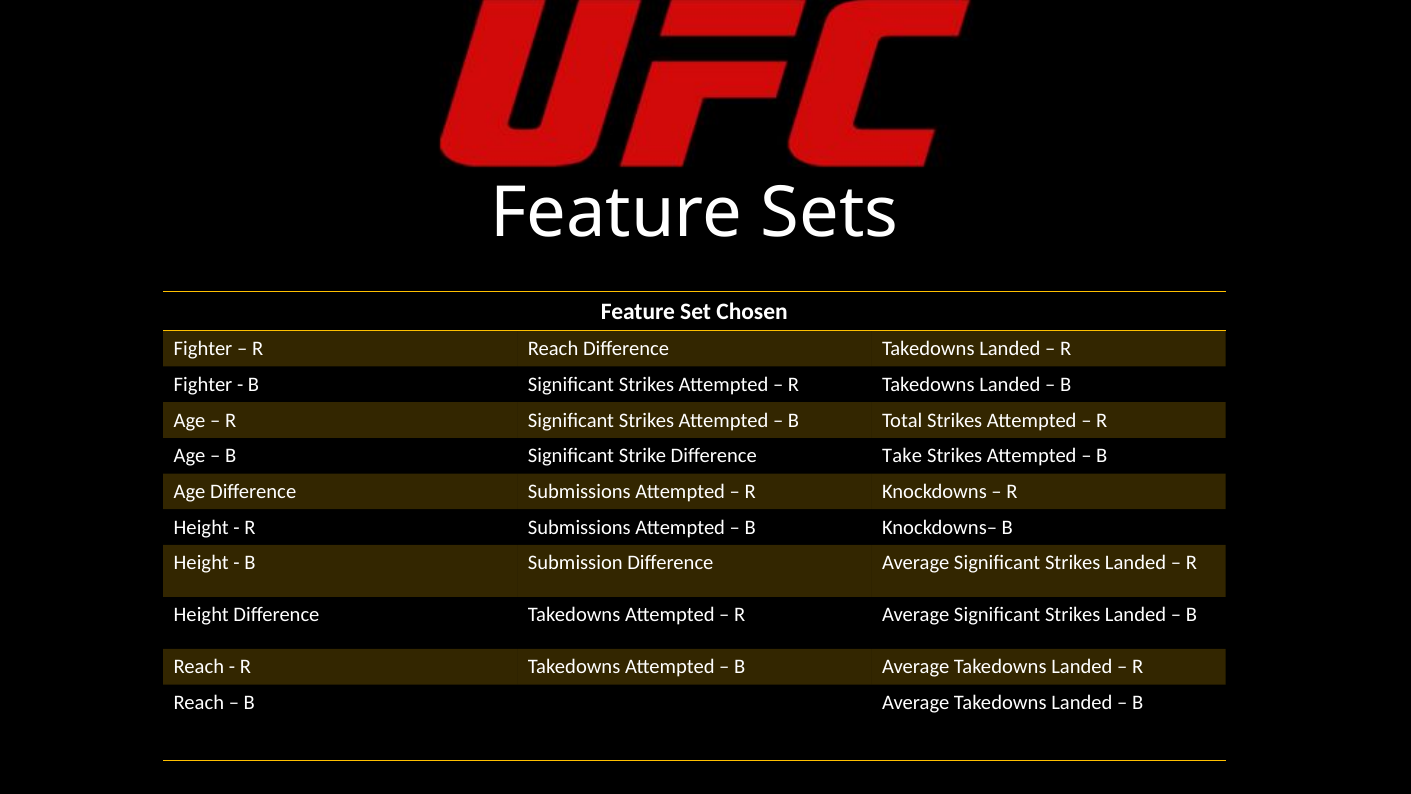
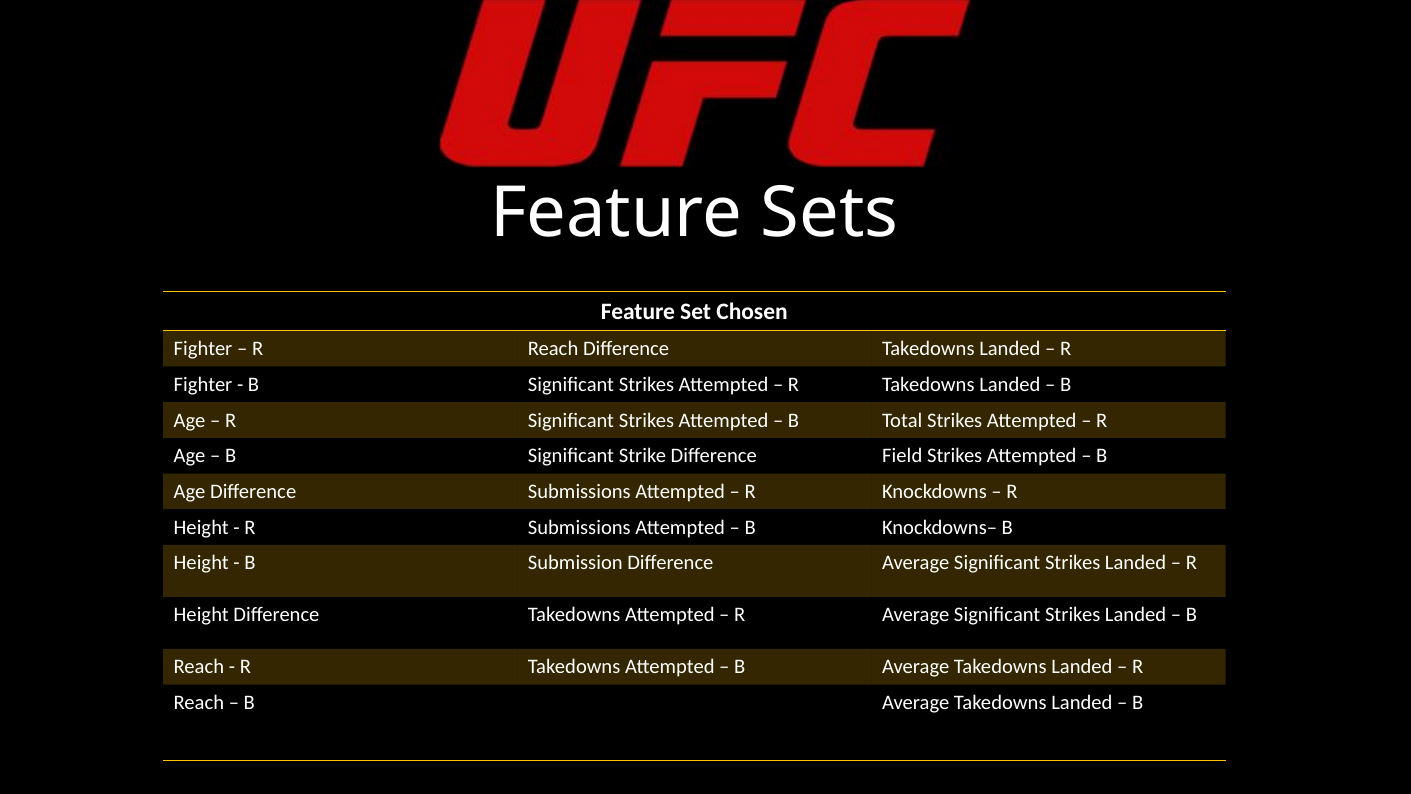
Take: Take -> Field (902, 456)
